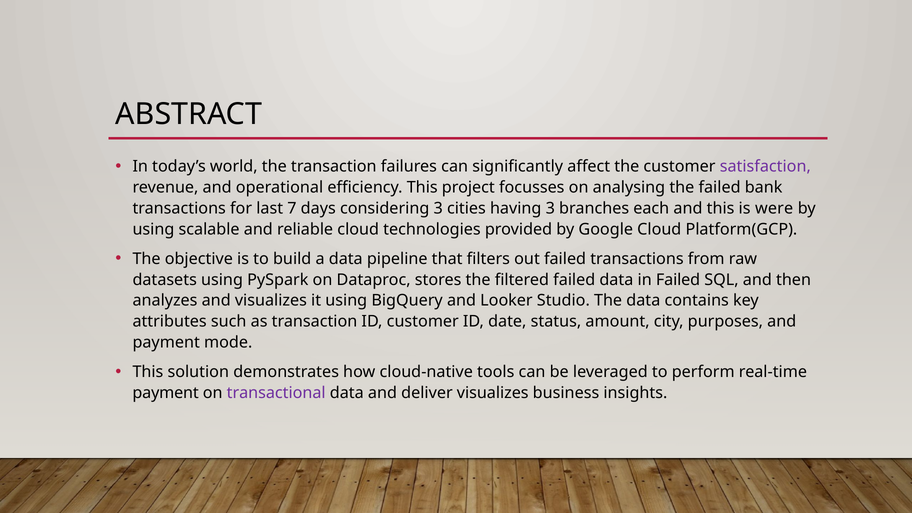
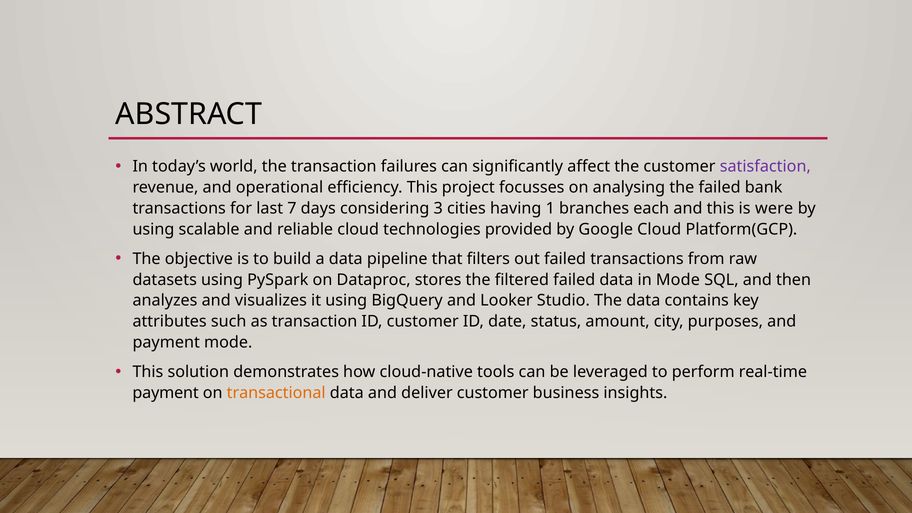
having 3: 3 -> 1 (550, 208)
in Failed: Failed -> Mode (678, 280)
transactional colour: purple -> orange (276, 393)
deliver visualizes: visualizes -> customer (493, 393)
